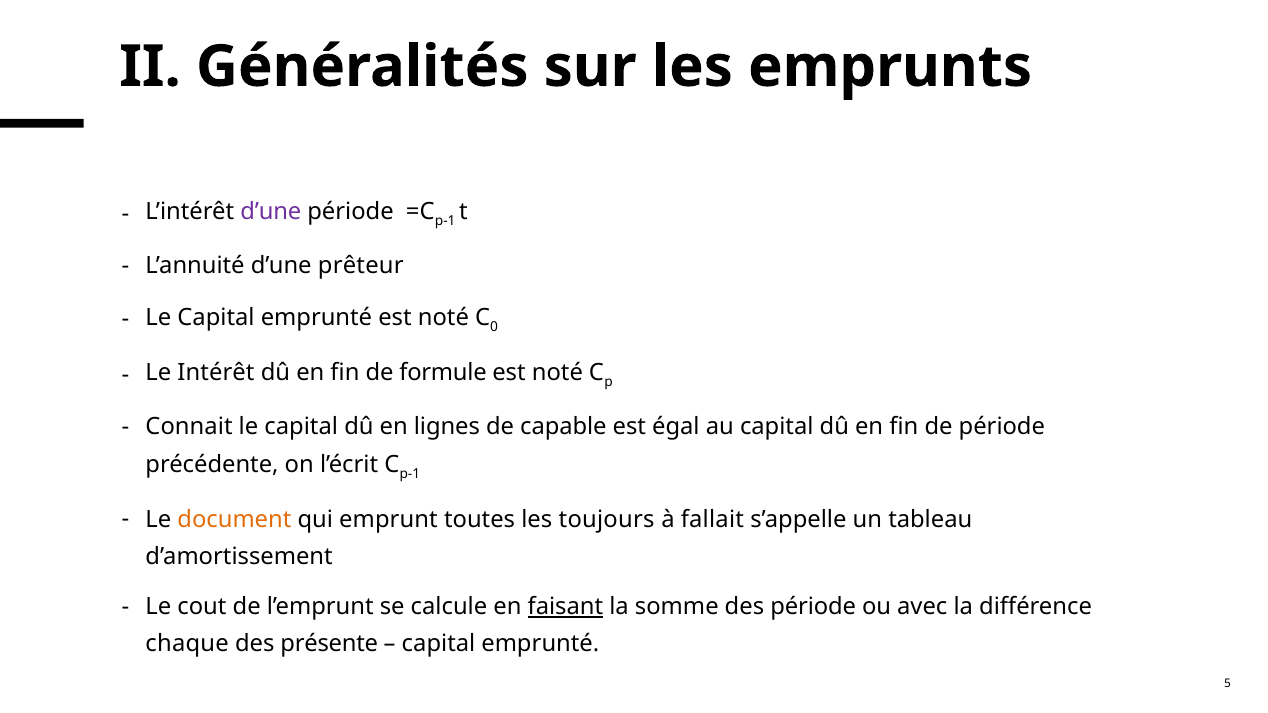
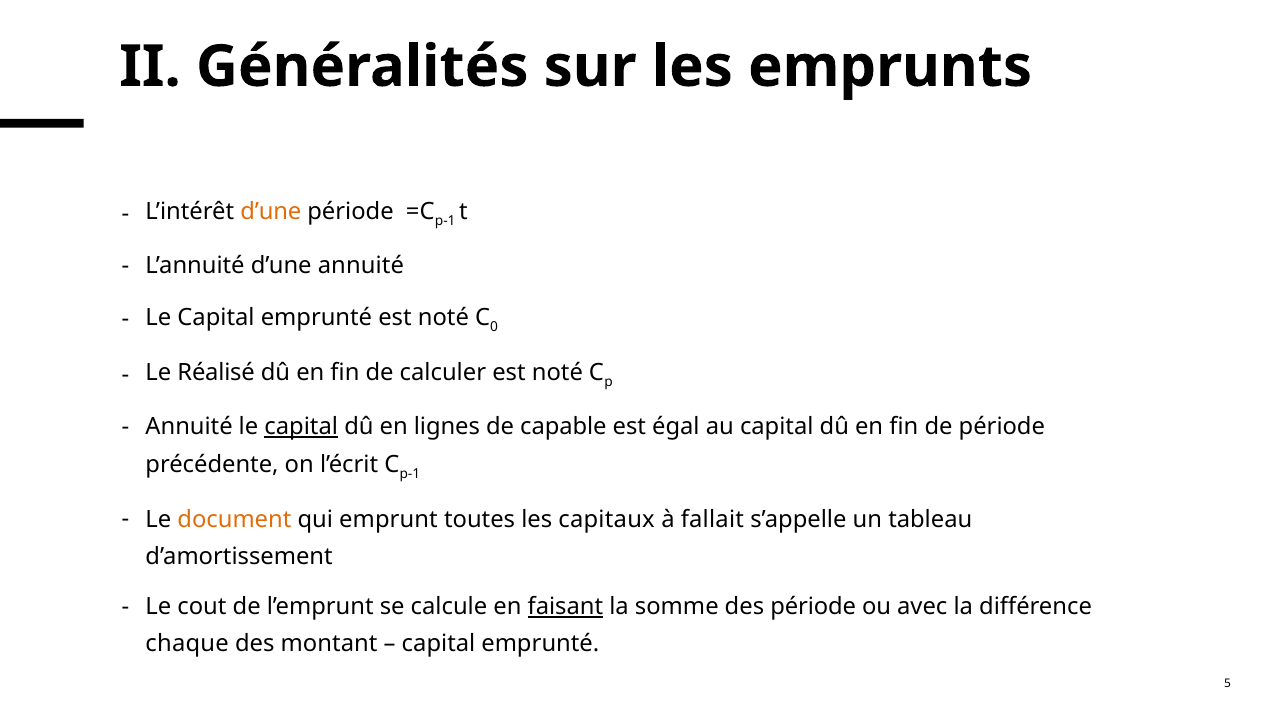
d’une colour: purple -> orange (271, 212)
d’une prêteur: prêteur -> annuité (361, 266)
Intérêt: Intérêt -> Réalisé (216, 373)
formule: formule -> calculer (443, 373)
Connait: Connait -> Annuité (189, 427)
capital underline: none -> present (301, 427)
toujours: toujours -> capitaux (607, 519)
présente: présente -> montant (329, 644)
